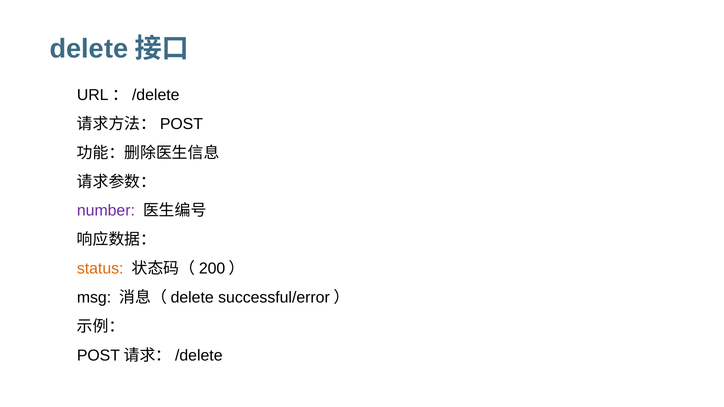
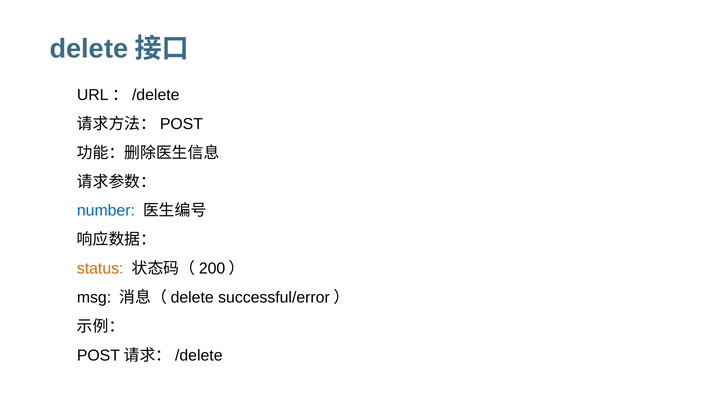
number colour: purple -> blue (106, 211)
